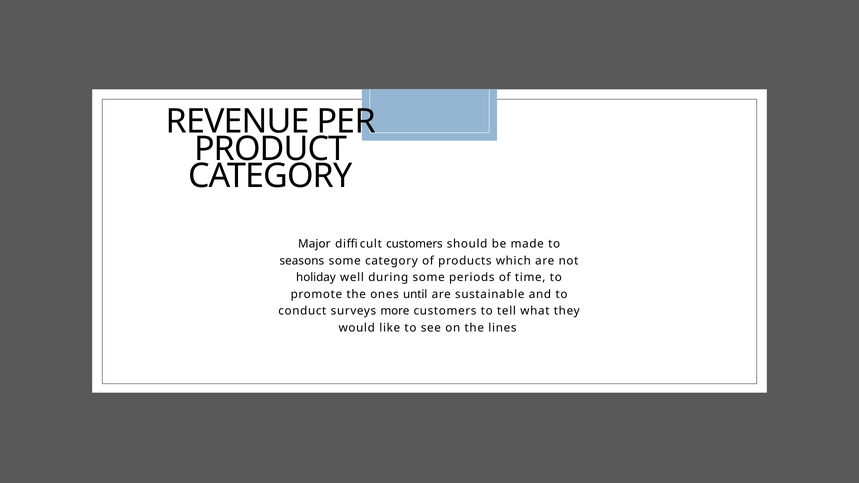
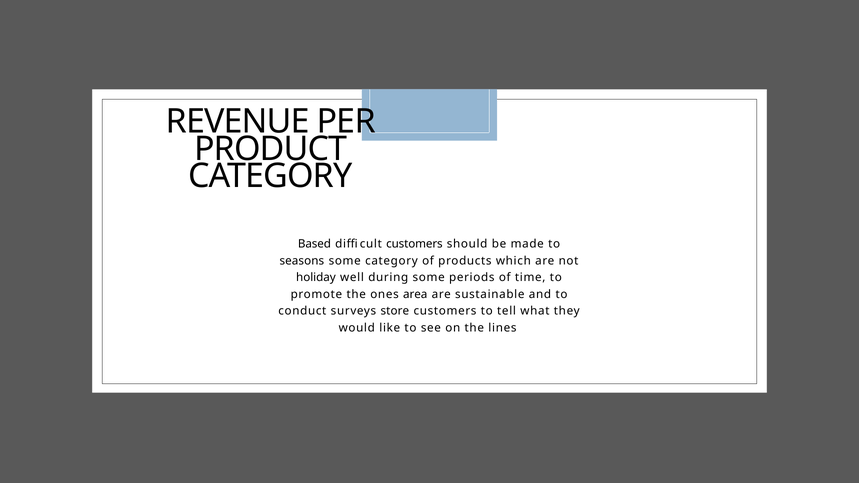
Major: Major -> Based (314, 244)
until: until -> area (415, 294)
more: more -> store (395, 311)
